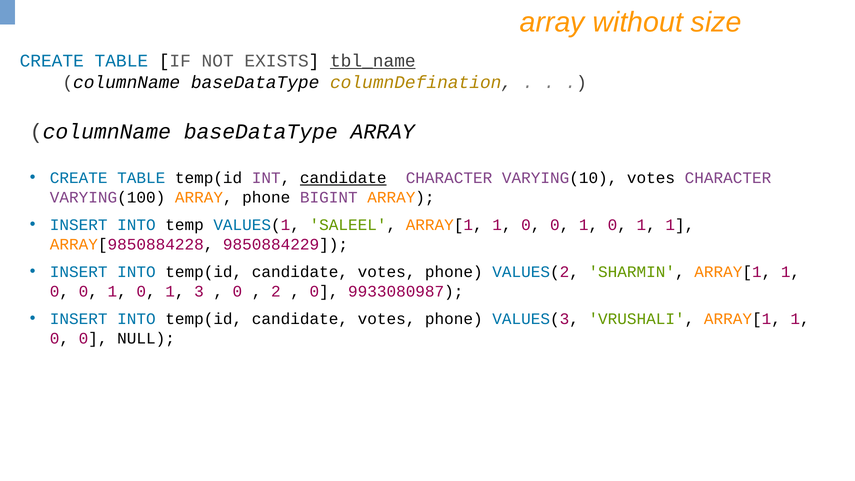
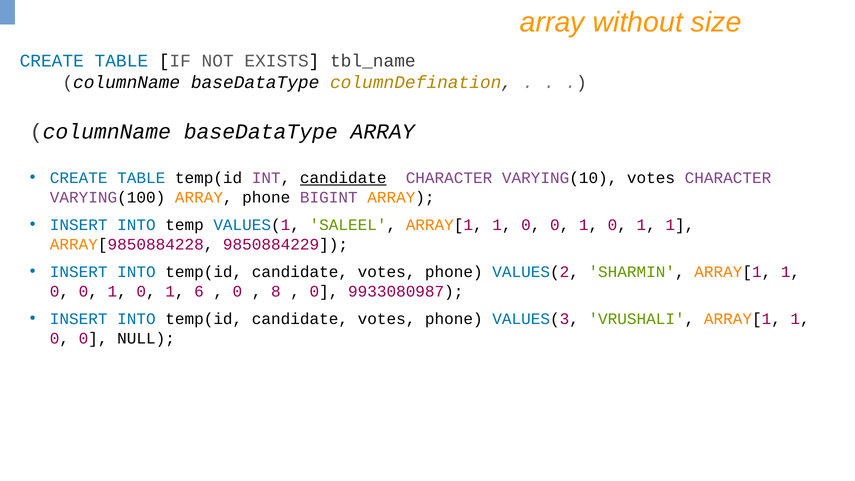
tbl_name underline: present -> none (373, 61)
3: 3 -> 6 (199, 291)
2: 2 -> 8 (276, 291)
